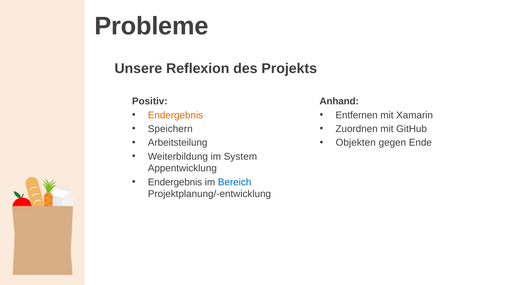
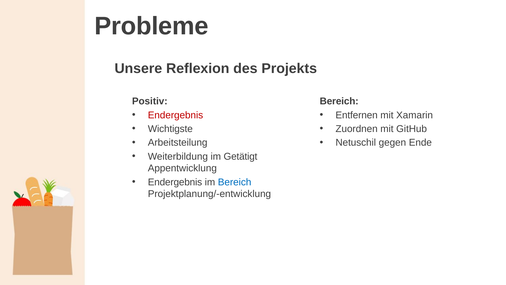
Anhand: Anhand -> Bereich (339, 101)
Endergebnis colour: orange -> red (175, 115)
Speichern: Speichern -> Wichtigste (170, 129)
Objekten: Objekten -> Netuschil (356, 143)
System: System -> Getätigt (240, 156)
